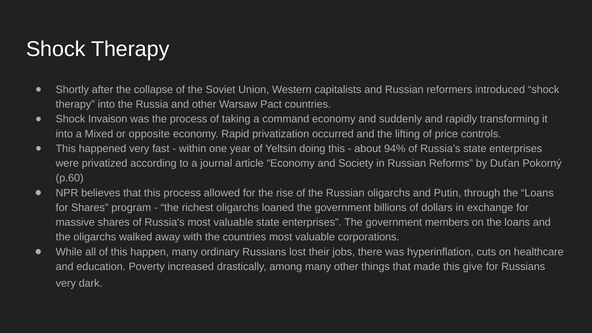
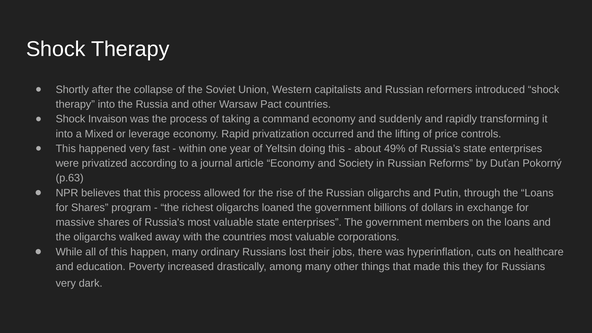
opposite: opposite -> leverage (149, 134)
94%: 94% -> 49% (395, 149)
p.60: p.60 -> p.63 (70, 178)
give: give -> they (473, 267)
